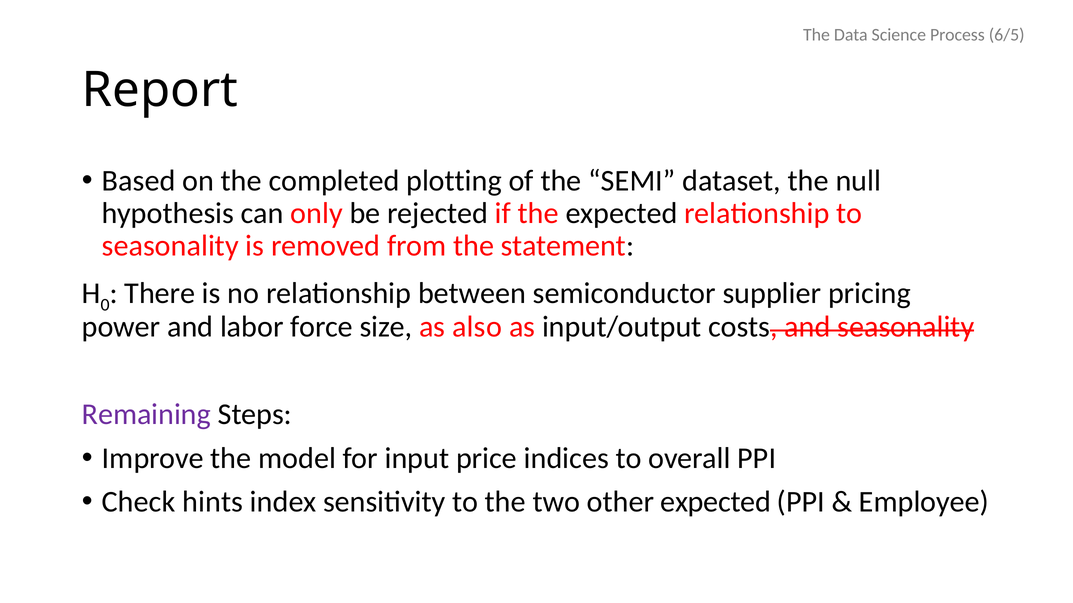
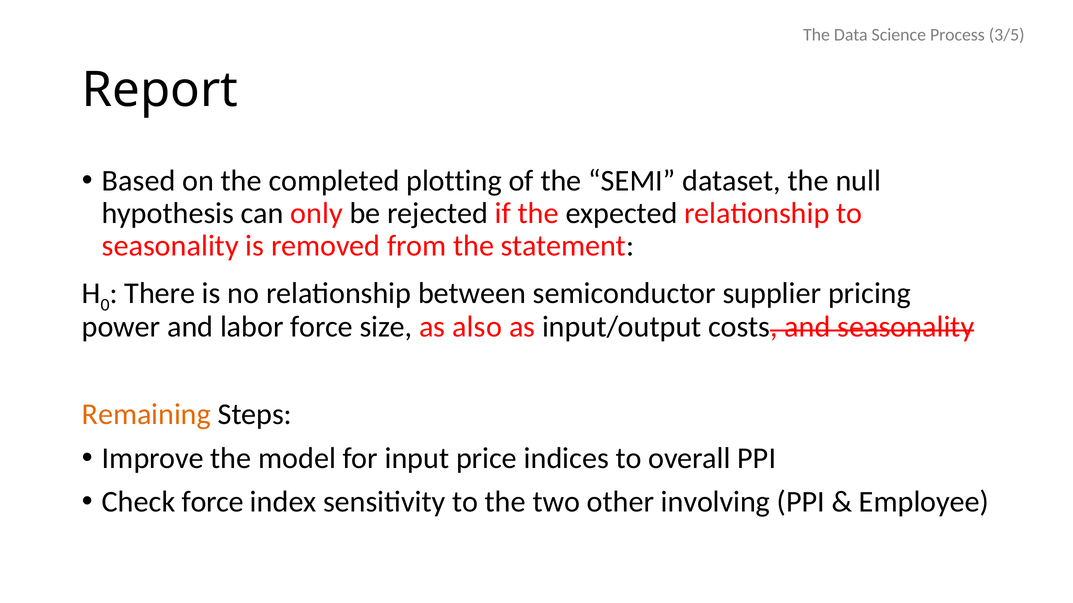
6/5: 6/5 -> 3/5 (1007, 35)
Remaining colour: purple -> orange (146, 415)
Check hints: hints -> force (213, 502)
other expected: expected -> involving (716, 502)
